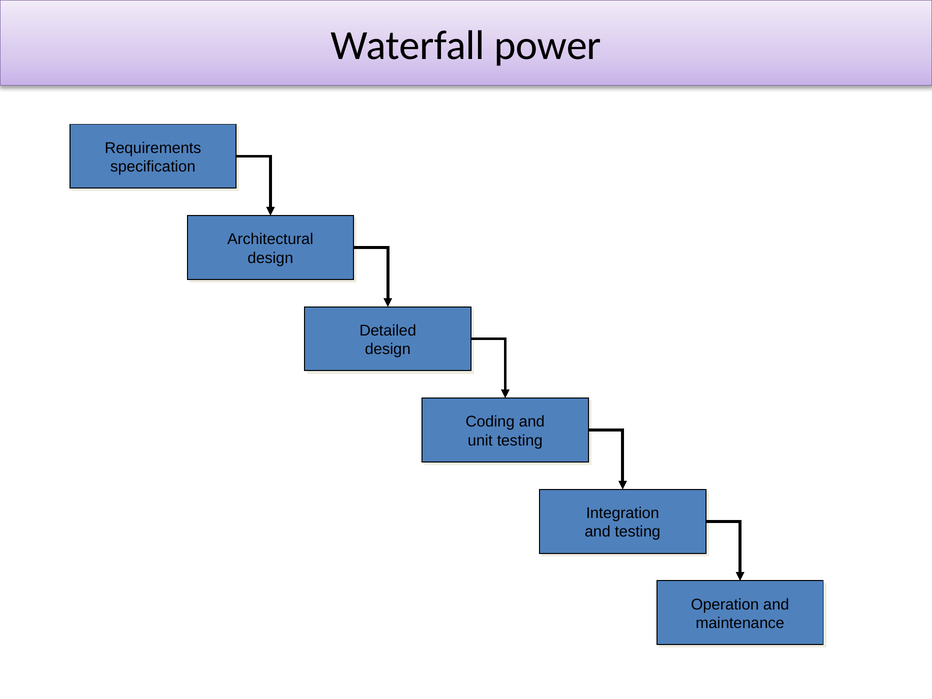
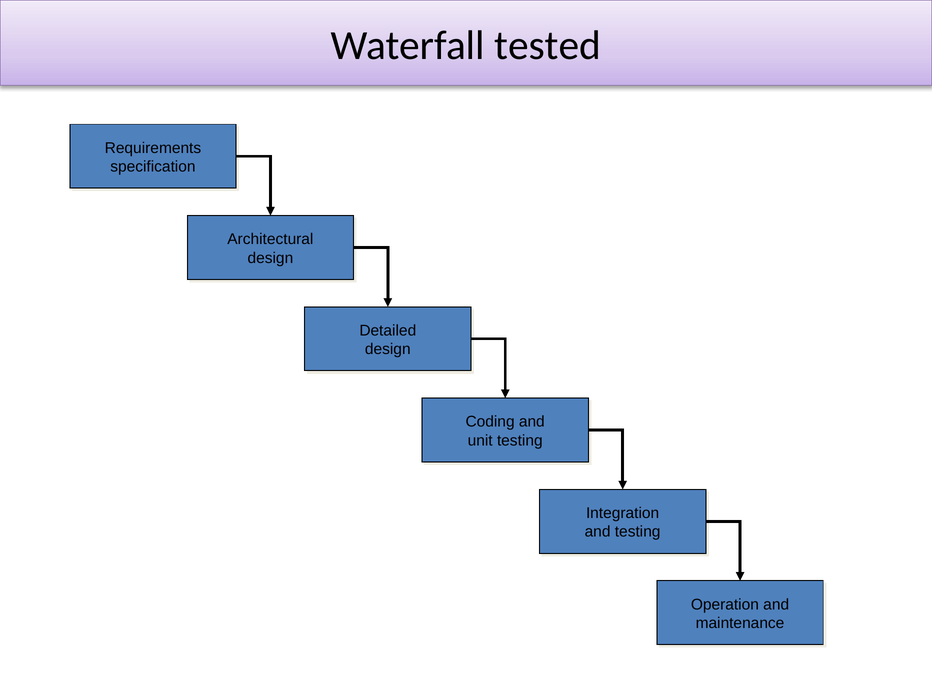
power: power -> tested (548, 46)
